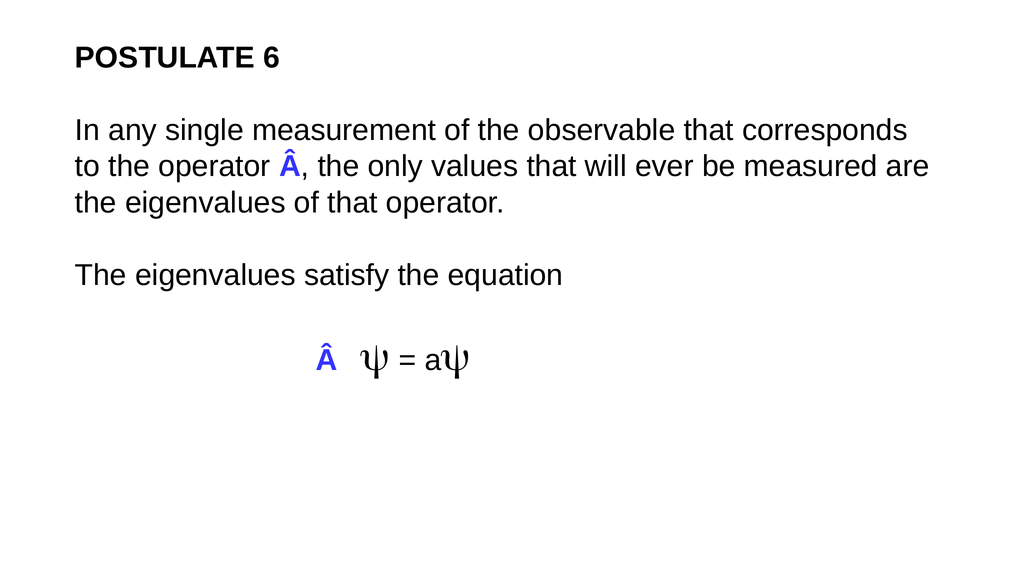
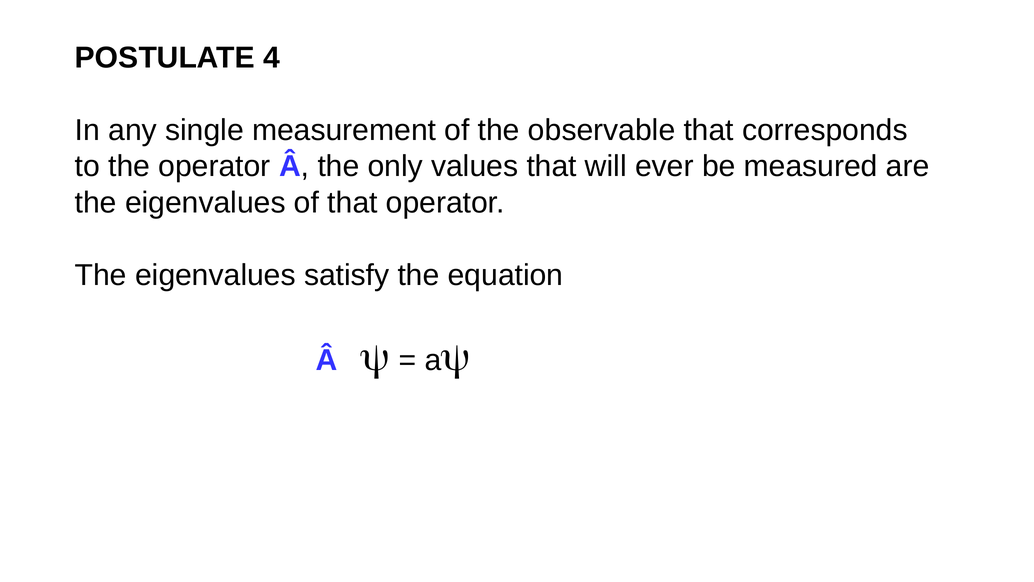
6: 6 -> 4 (272, 58)
